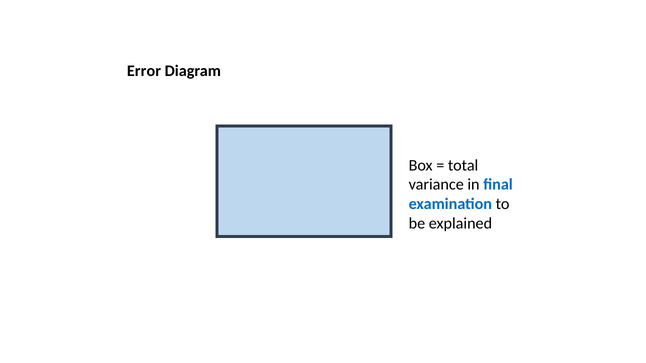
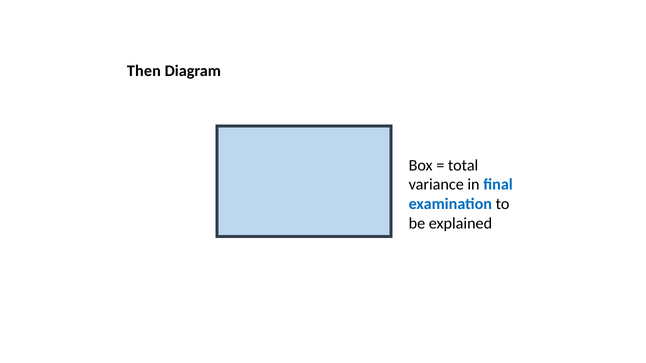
Error: Error -> Then (144, 71)
